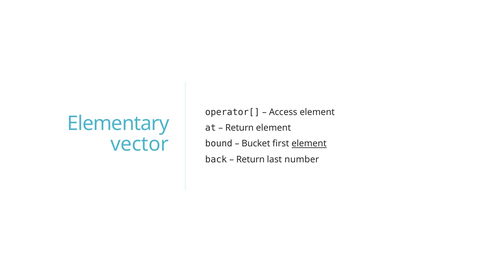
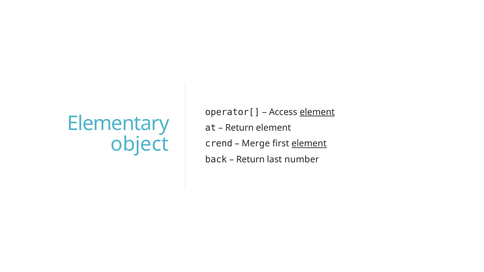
element underline: none -> present (317, 112)
vector: vector -> object (140, 144)
bound: bound -> crend (219, 144)
Bucket: Bucket -> Merge (256, 144)
